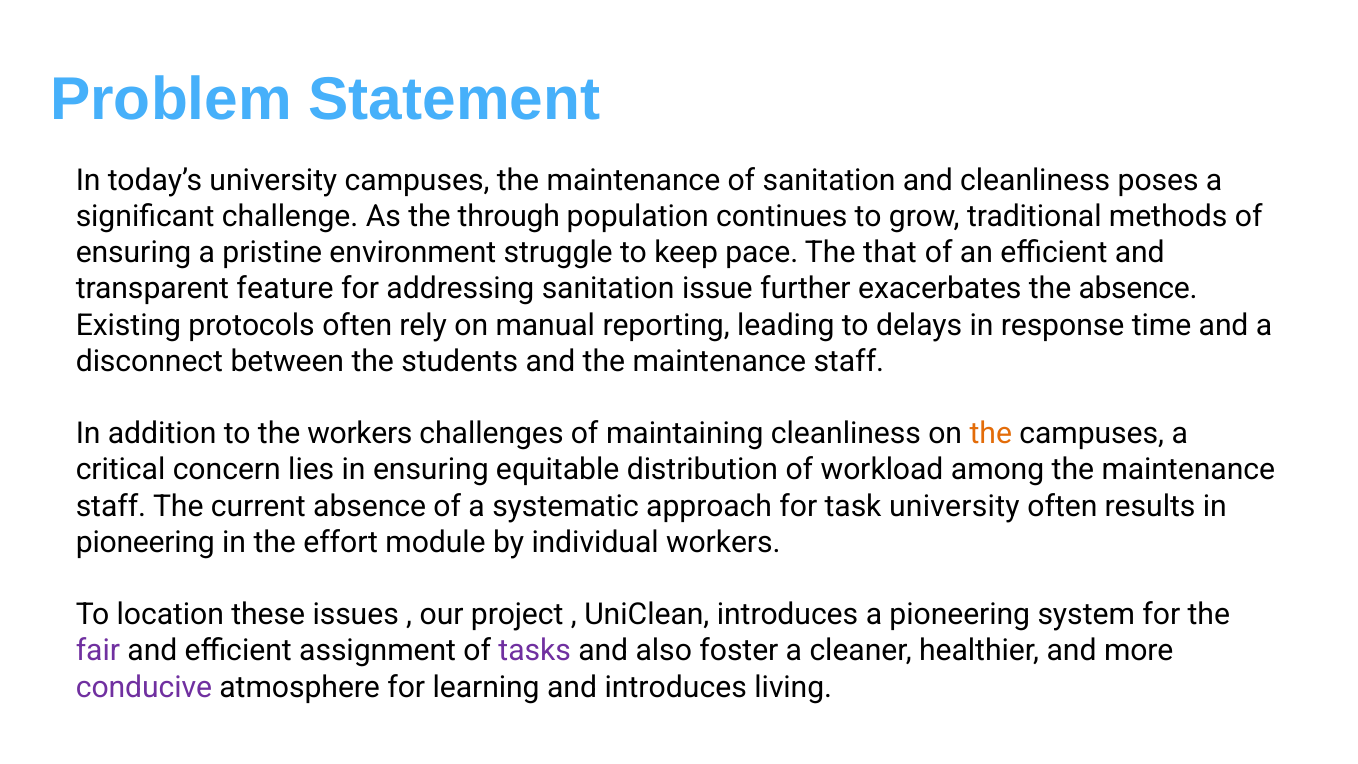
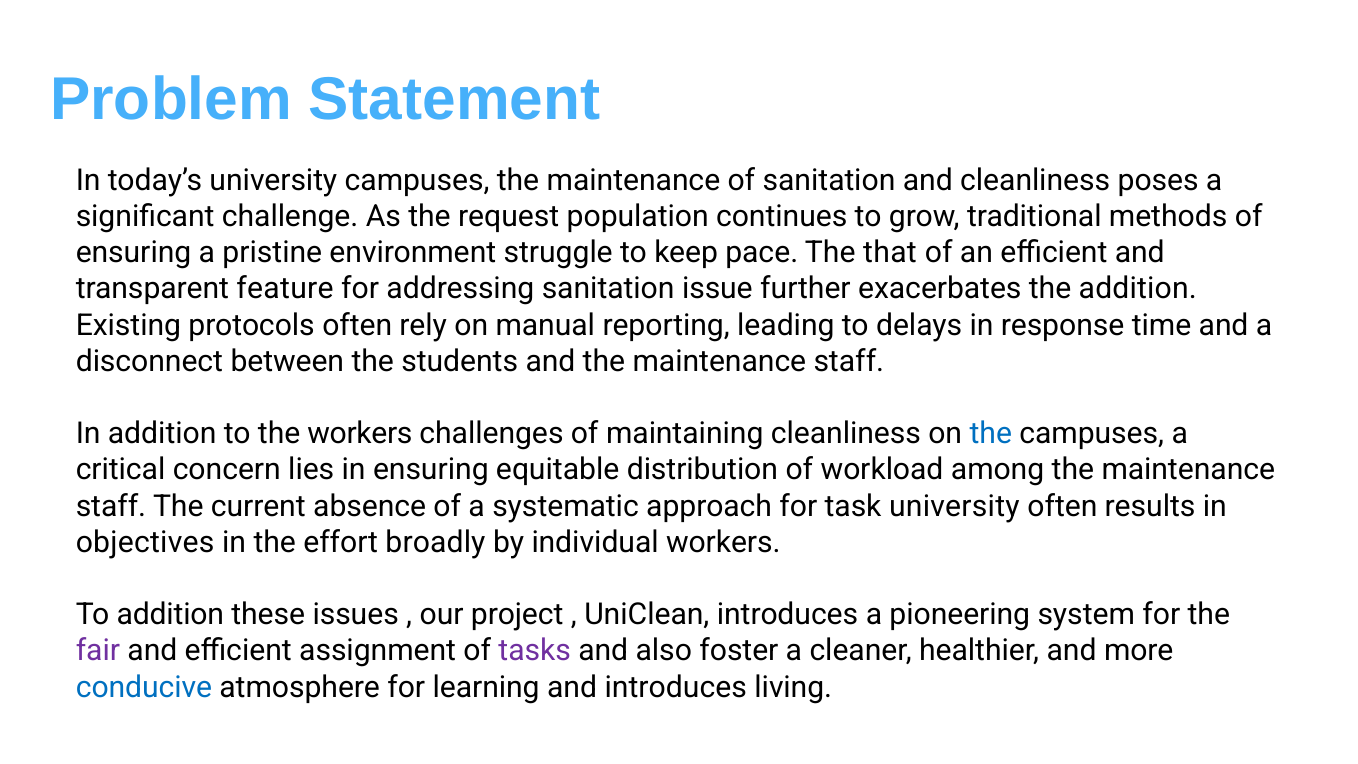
through: through -> request (509, 217)
the absence: absence -> addition (1138, 289)
the colour: orange -> blue (991, 434)
pioneering: pioneering -> objectives (145, 542)
module: module -> broadly (435, 542)
To location: location -> addition (170, 615)
conducive colour: purple -> blue (144, 687)
